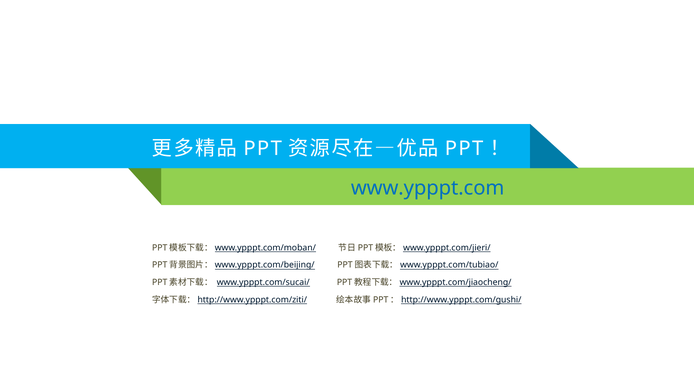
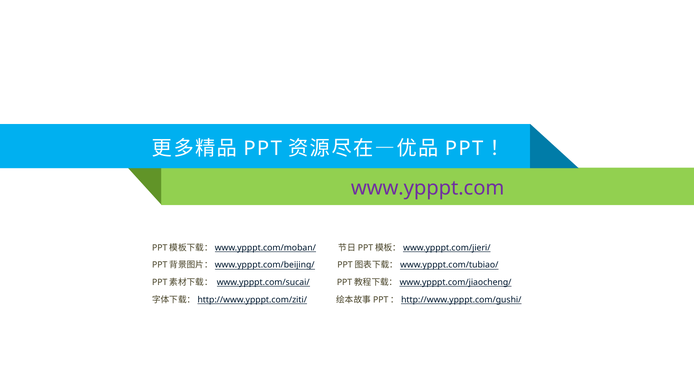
www.ypppt.com colour: blue -> purple (428, 188)
